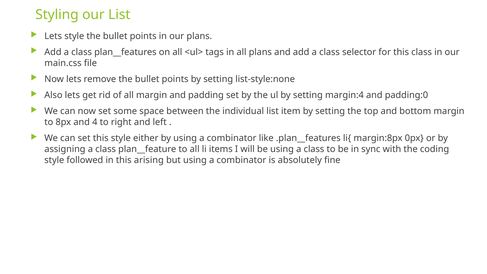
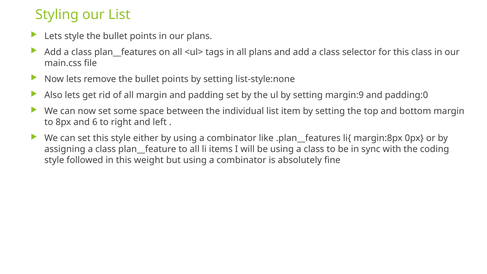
margin:4: margin:4 -> margin:9 (344, 95)
4: 4 -> 6 (95, 122)
arising: arising -> weight (149, 160)
